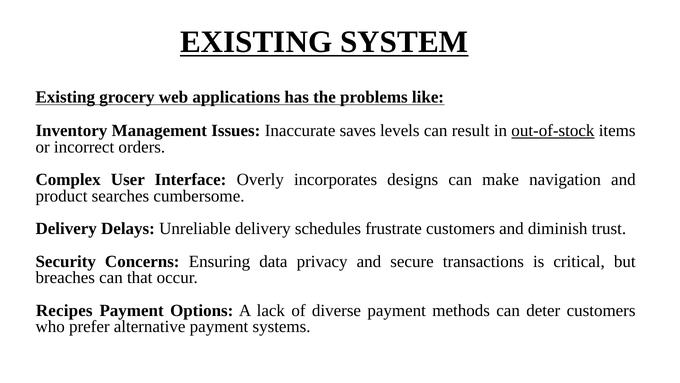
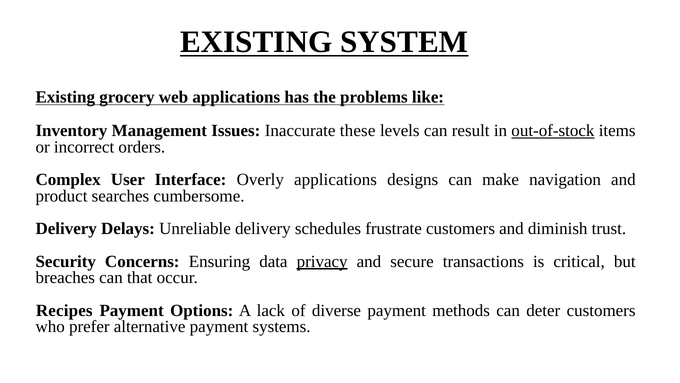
saves: saves -> these (358, 131)
Overly incorporates: incorporates -> applications (336, 180)
privacy underline: none -> present (322, 261)
